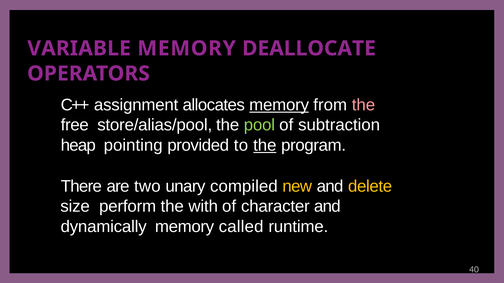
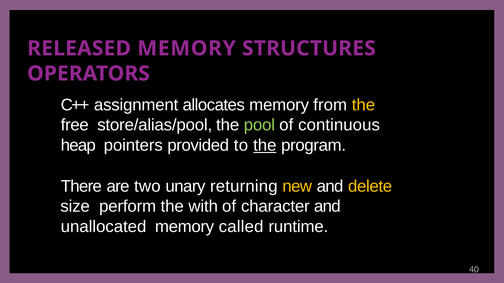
VARIABLE: VARIABLE -> RELEASED (79, 49)
DEALLOCATE: DEALLOCATE -> STRUCTURES (309, 49)
memory underline: present -> none (279, 105)
the colour: pink -> yellow (363, 105)
subtraction: subtraction -> continuous (339, 125)
pointing: pointing -> pointers (133, 145)
compiled: compiled -> returning (244, 187)
dynamically: dynamically -> unallocated (104, 227)
